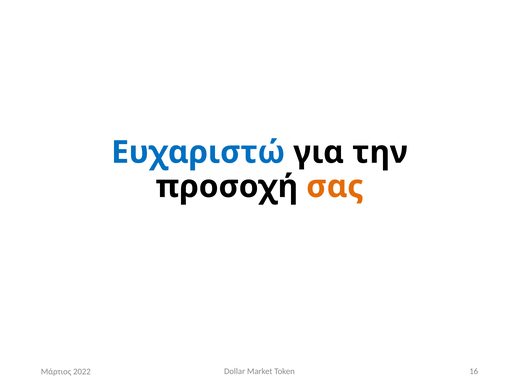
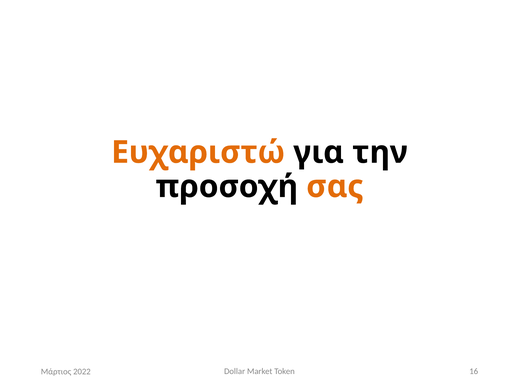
Ευχαριστώ colour: blue -> orange (198, 152)
